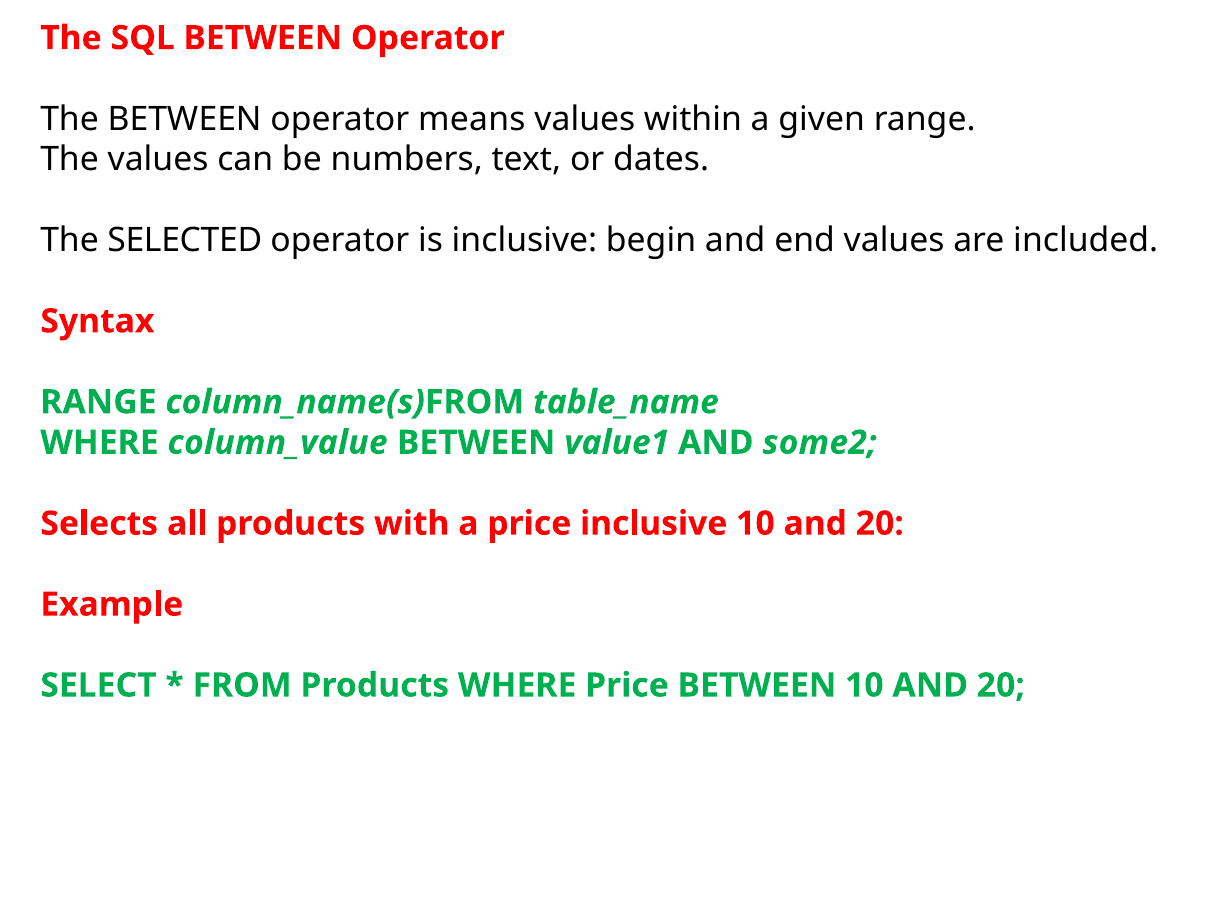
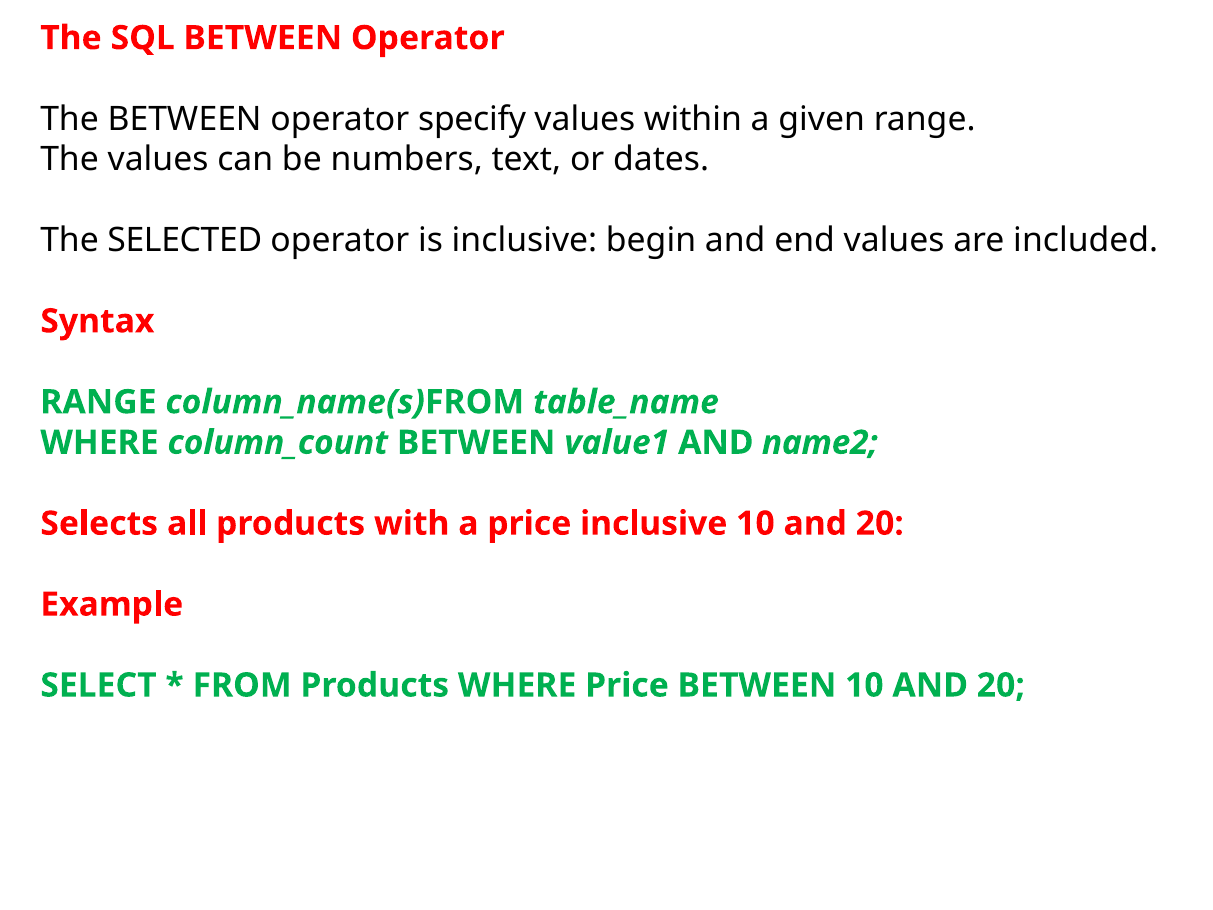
means: means -> specify (472, 119)
column_value: column_value -> column_count (278, 443)
some2: some2 -> name2 (820, 443)
